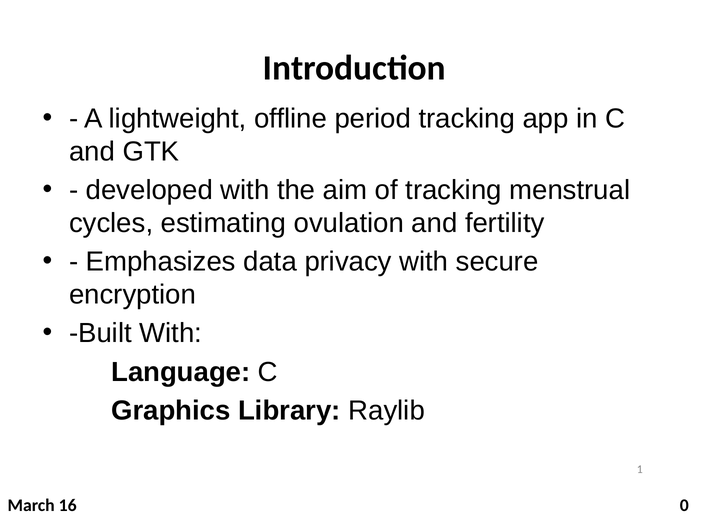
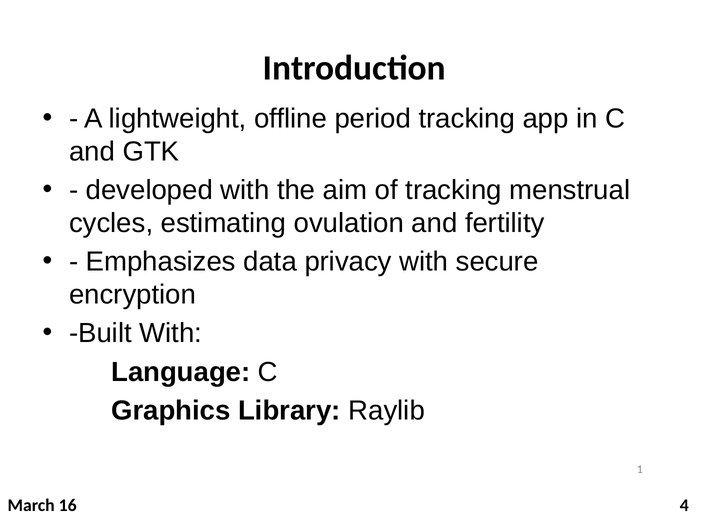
0: 0 -> 4 (684, 505)
